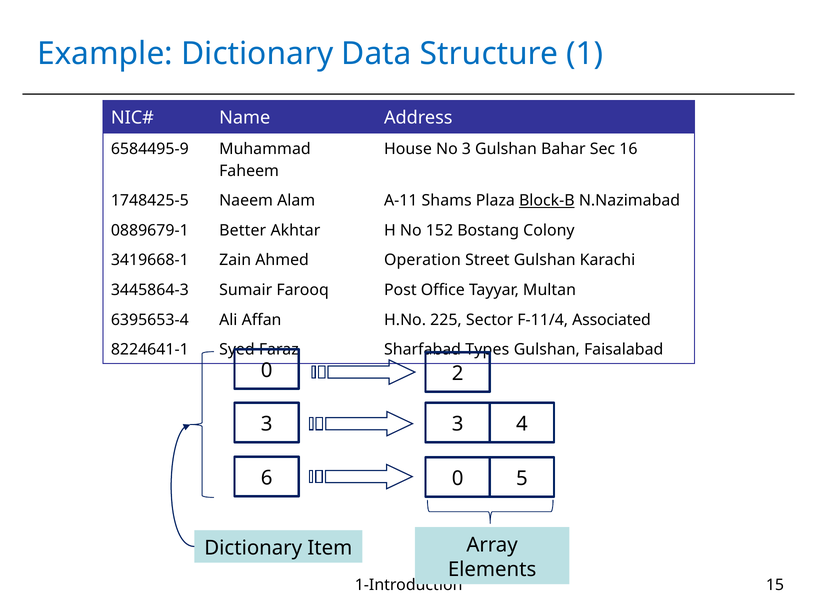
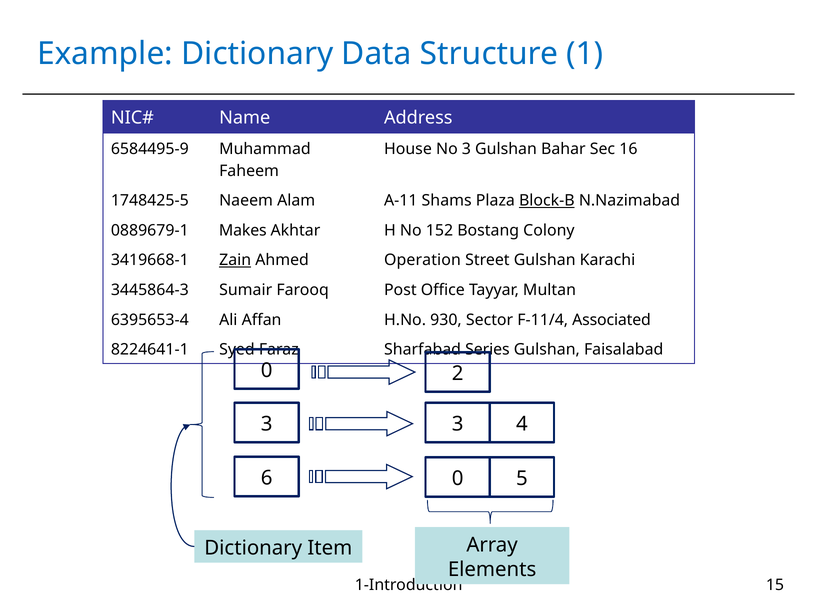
Better: Better -> Makes (243, 230)
Zain underline: none -> present (235, 260)
225: 225 -> 930 (446, 320)
Types: Types -> Series (487, 349)
